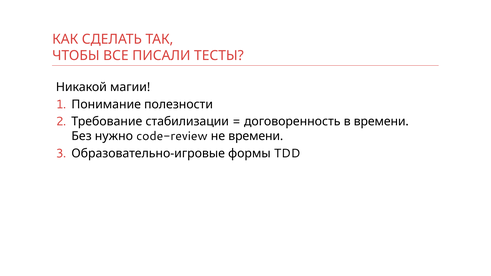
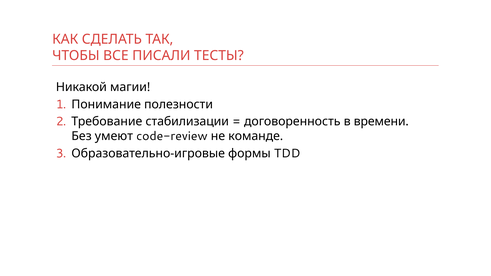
нужно: нужно -> умеют (114, 136)
не времени: времени -> команде (256, 136)
